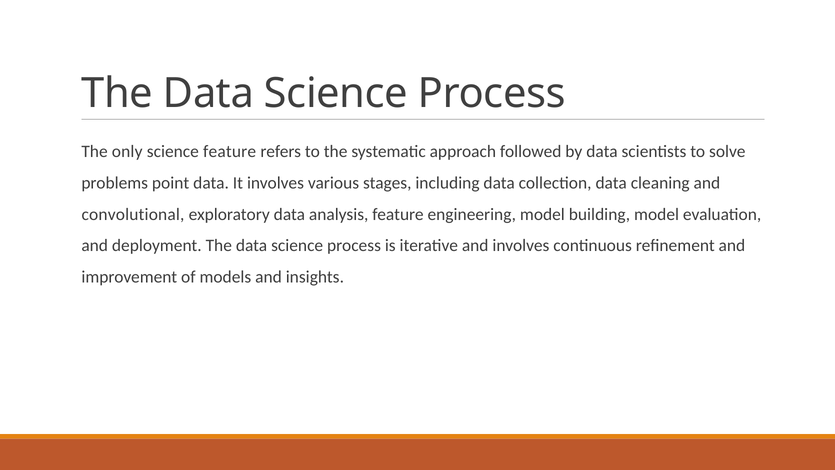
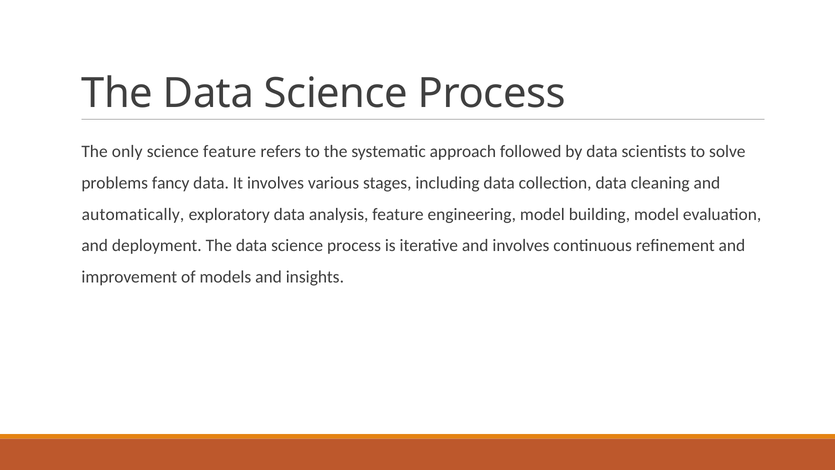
point: point -> fancy (171, 183)
convolutional: convolutional -> automatically (133, 214)
